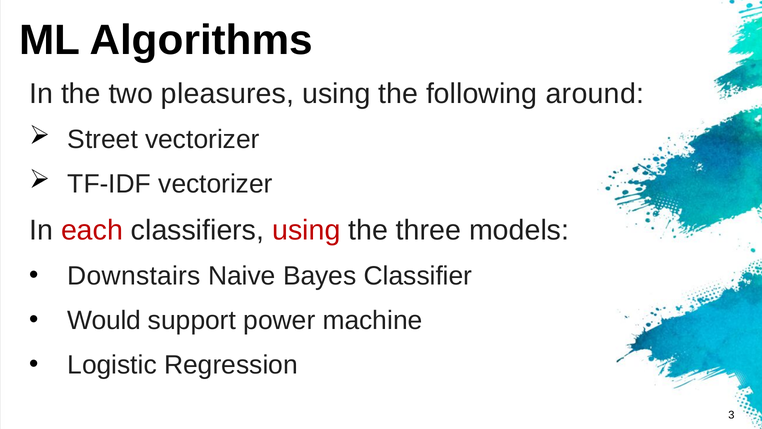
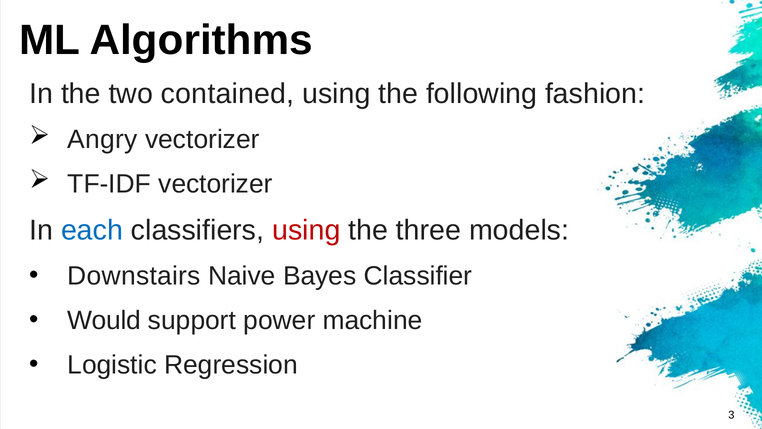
pleasures: pleasures -> contained (228, 94)
around: around -> fashion (595, 94)
Street: Street -> Angry (102, 139)
each colour: red -> blue (92, 230)
